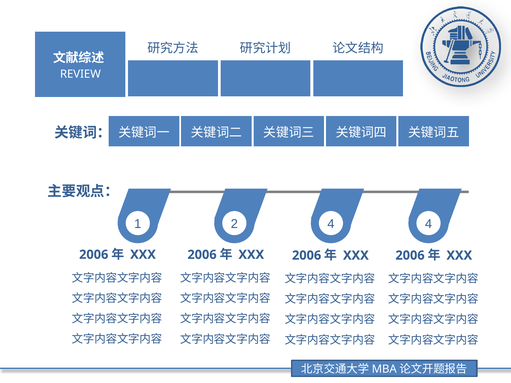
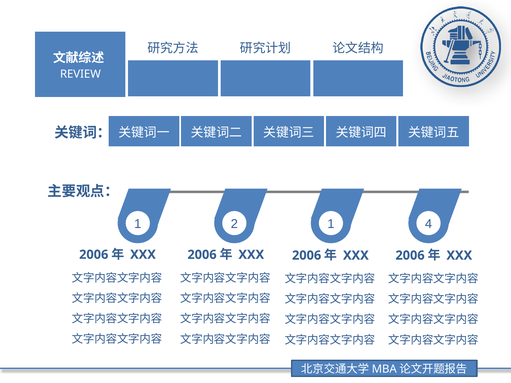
2 4: 4 -> 1 (331, 224)
